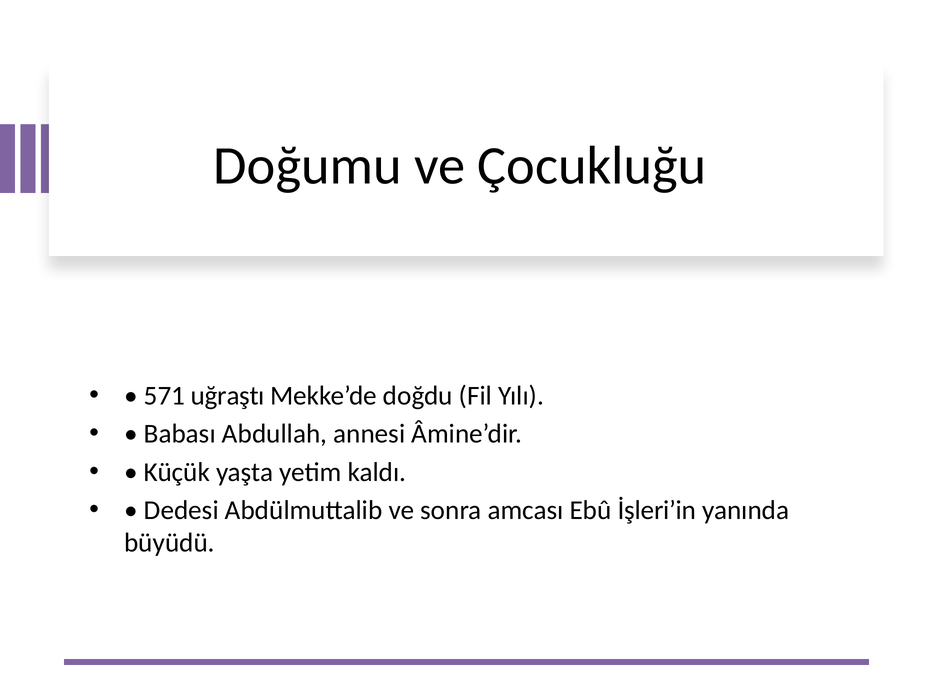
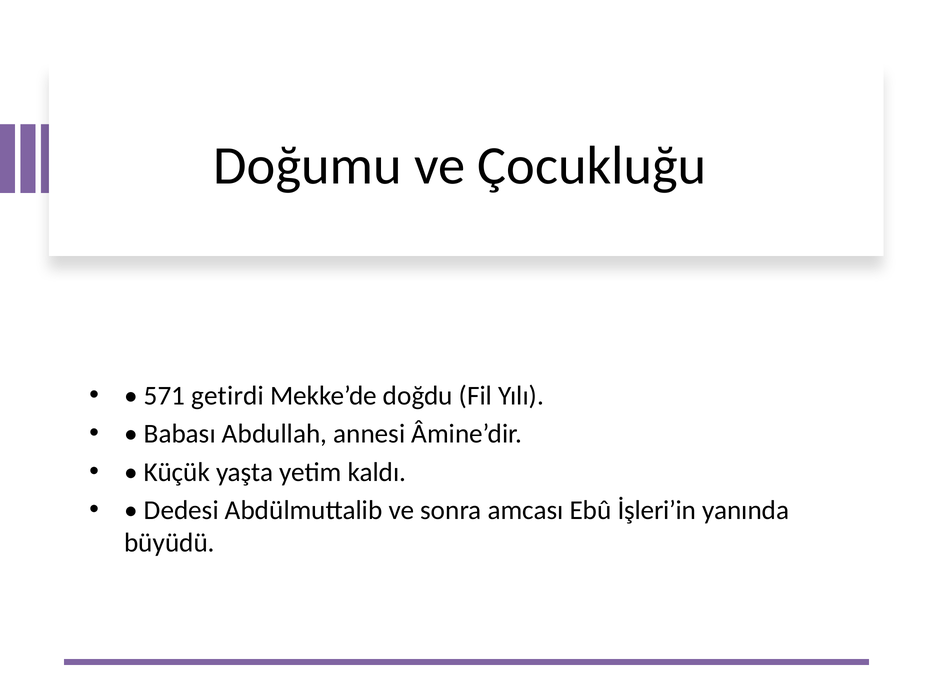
uğraştı: uğraştı -> getirdi (228, 396)
